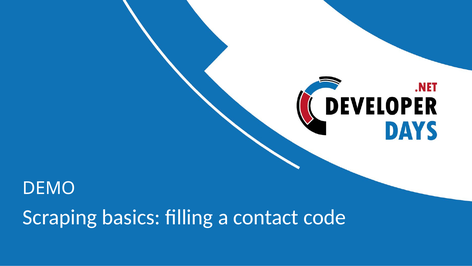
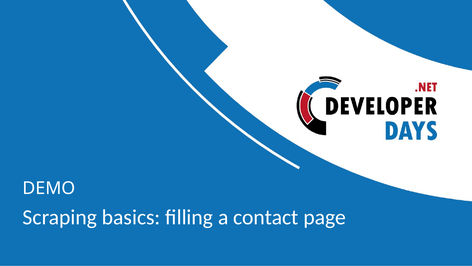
code: code -> page (325, 217)
